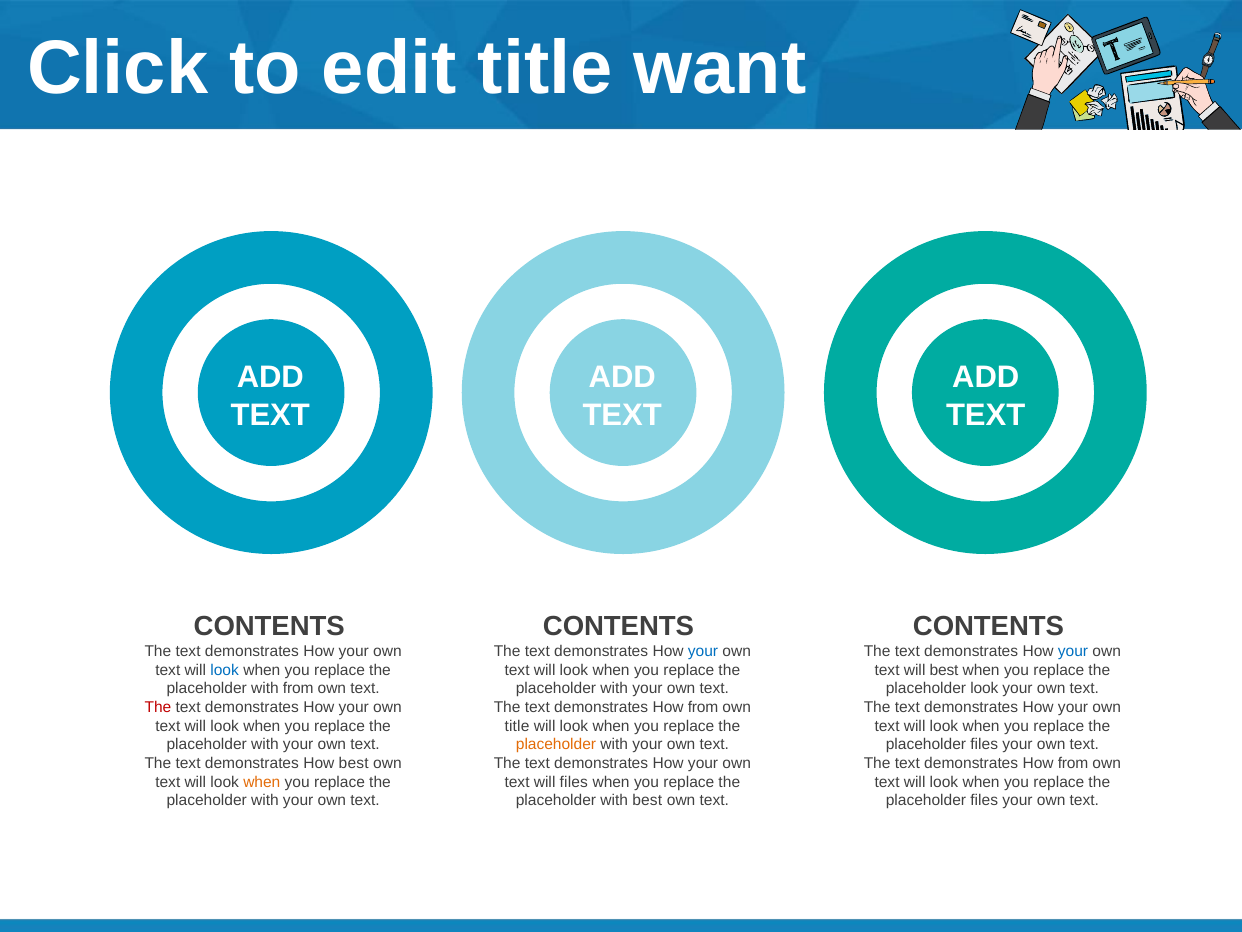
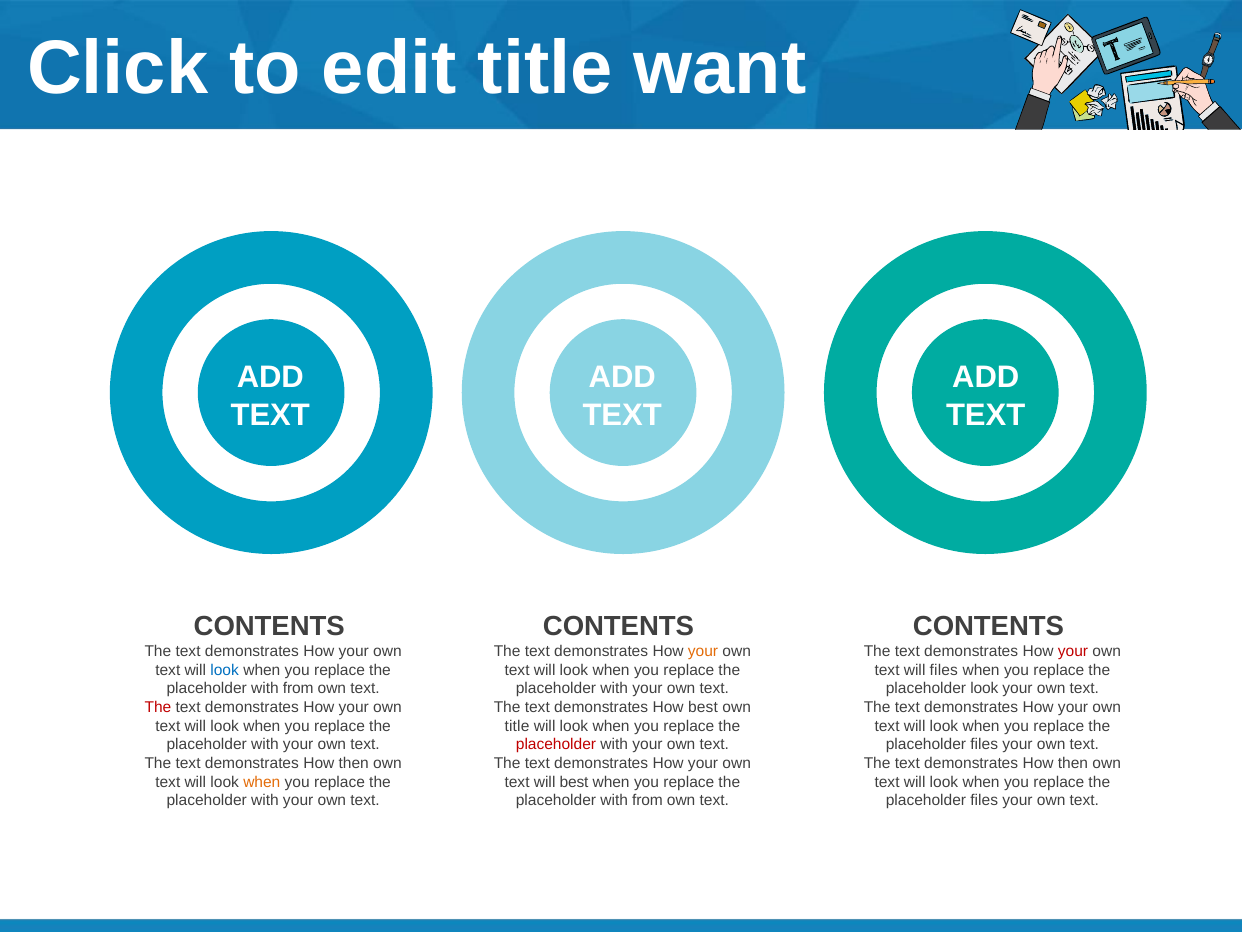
your colour: blue -> orange (703, 651)
your colour: blue -> red (1073, 651)
will best: best -> files (944, 670)
from: from -> best (703, 707)
placeholder colour: orange -> red (556, 744)
best: best -> then (354, 763)
from: from -> then (1073, 763)
will files: files -> best (574, 782)
best: best -> from (647, 800)
